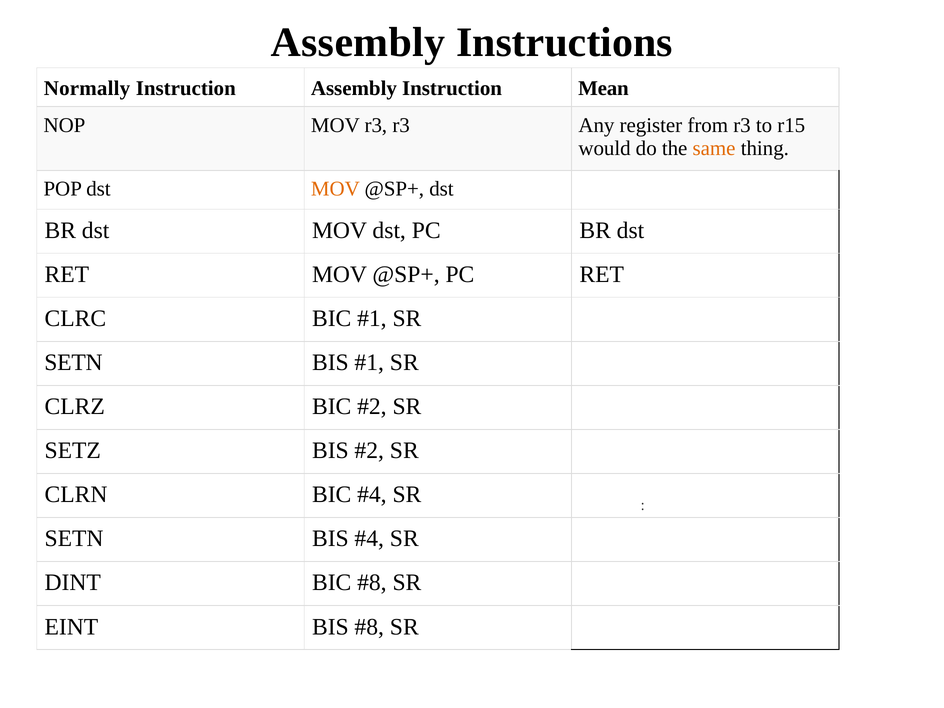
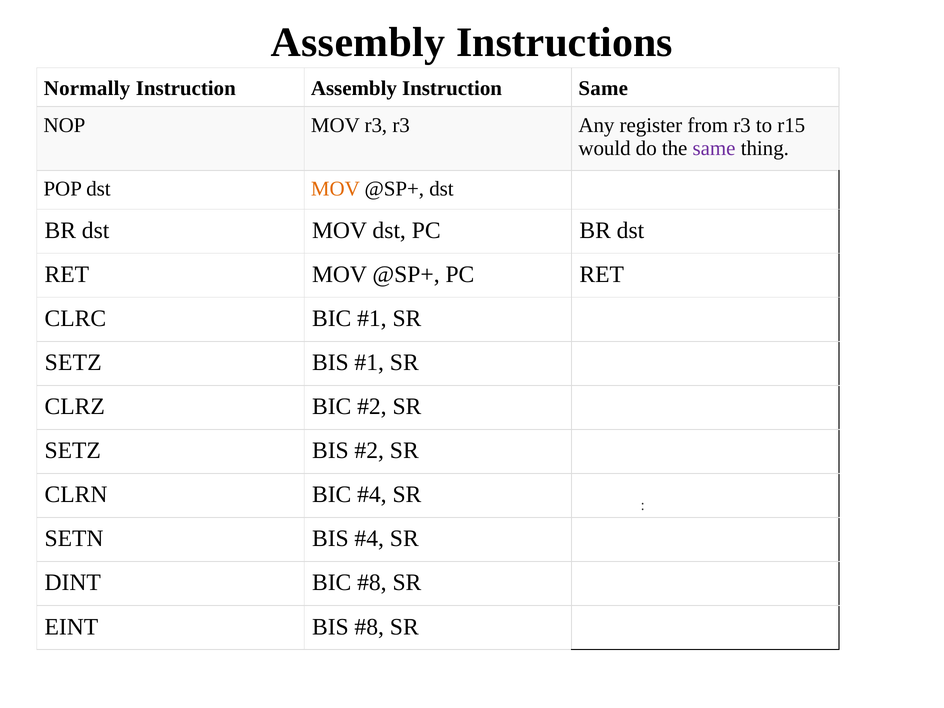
Instruction Mean: Mean -> Same (603, 88)
same colour: orange -> purple (714, 148)
SETN: SETN -> SETZ (73, 362)
